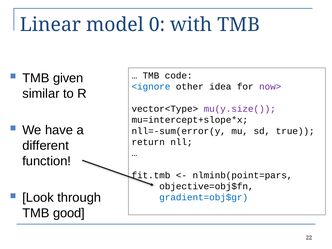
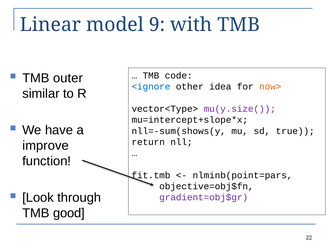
0: 0 -> 9 (157, 25)
given: given -> outer (68, 78)
now> colour: purple -> orange (270, 87)
nll=-sum(error(y: nll=-sum(error(y -> nll=-sum(shows(y (179, 131)
different: different -> improve (46, 146)
gradient=obj$gr colour: blue -> purple (204, 197)
